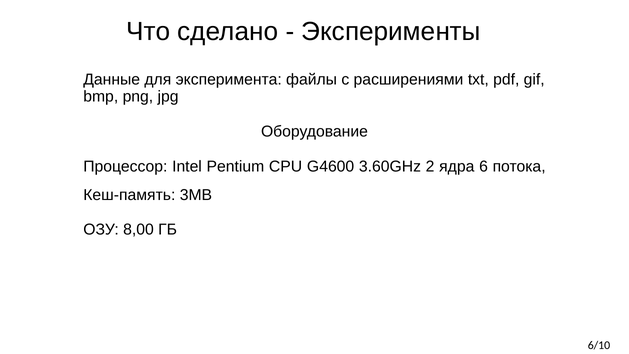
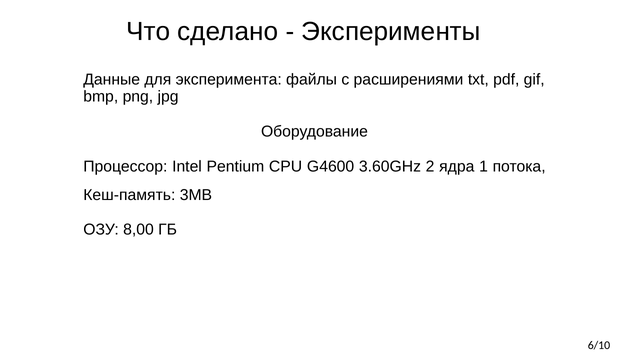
6: 6 -> 1 (484, 166)
